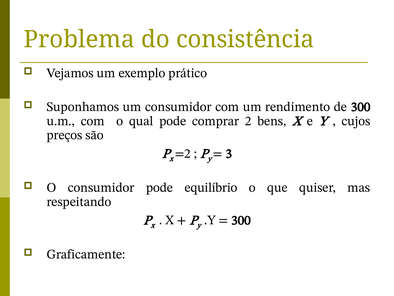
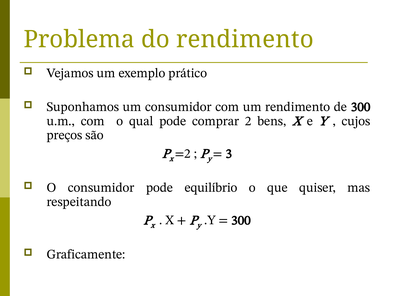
do consistência: consistência -> rendimento (245, 39)
